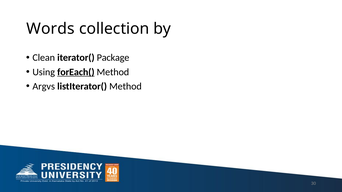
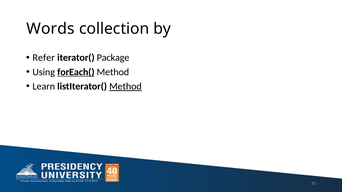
Clean: Clean -> Refer (44, 58)
Argvs: Argvs -> Learn (44, 87)
Method underline: none -> present (125, 87)
